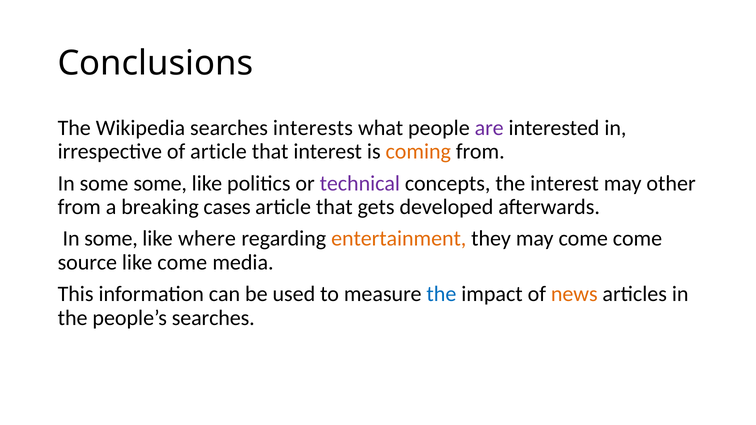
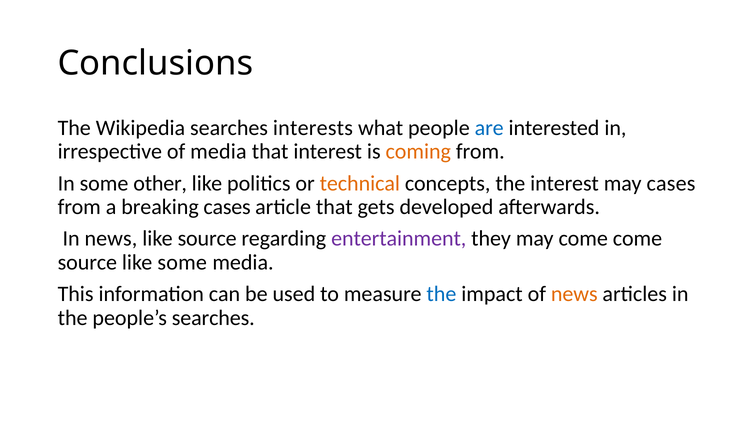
are colour: purple -> blue (489, 128)
of article: article -> media (218, 152)
some some: some -> other (160, 183)
technical colour: purple -> orange (360, 183)
may other: other -> cases (671, 183)
some: some -> news (111, 239)
like where: where -> source (207, 239)
entertainment colour: orange -> purple (399, 239)
like come: come -> some (182, 263)
